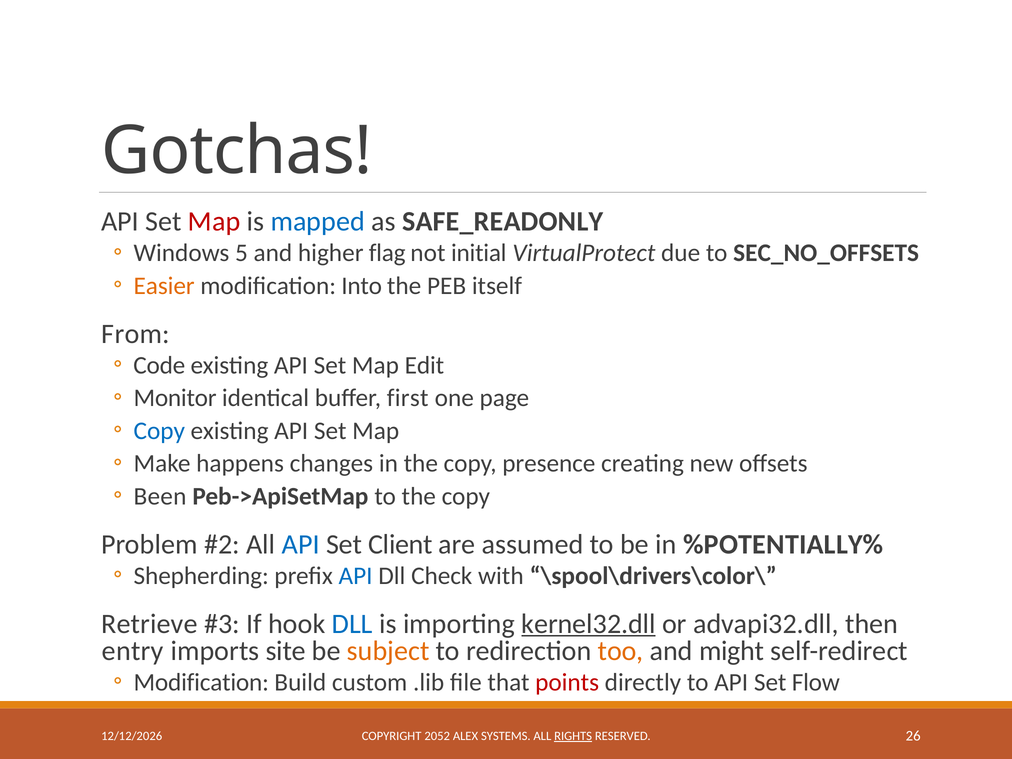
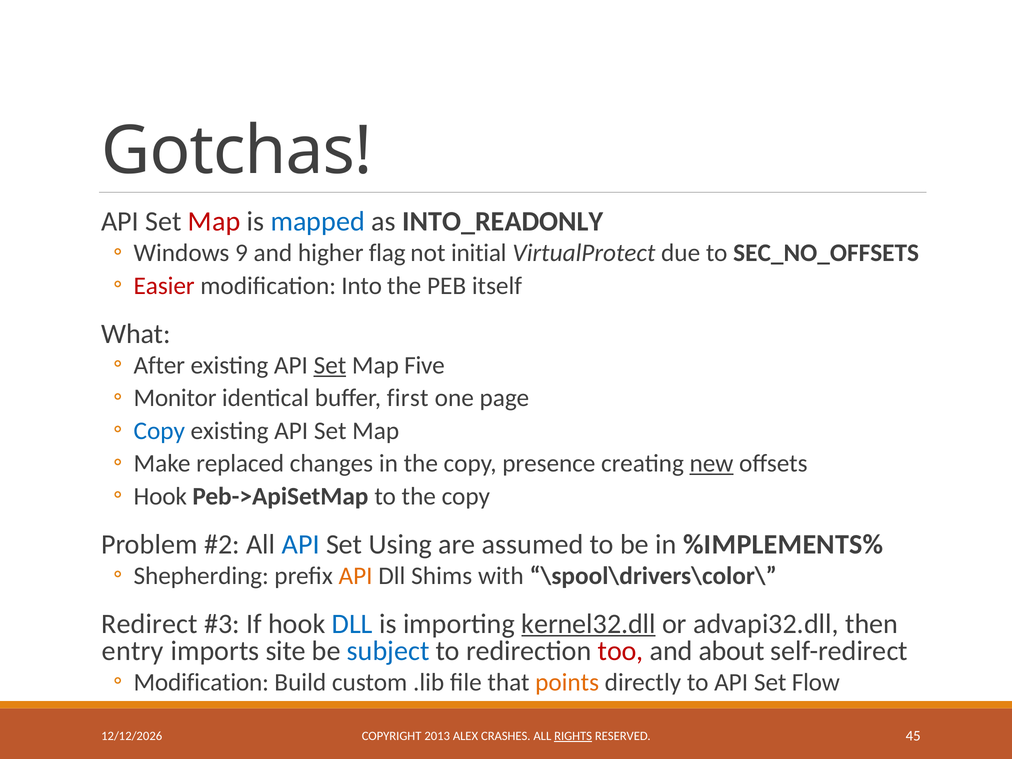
SAFE_READONLY: SAFE_READONLY -> INTO_READONLY (503, 222)
5: 5 -> 9 (241, 253)
Easier colour: orange -> red (164, 286)
From: From -> What (136, 334)
Code: Code -> After (159, 365)
Set underline: none -> present (330, 365)
Edit: Edit -> Five (424, 365)
happens: happens -> replaced (240, 464)
new underline: none -> present (711, 464)
Been: Been -> Hook (160, 496)
Client: Client -> Using (400, 544)
%POTENTIALLY%: %POTENTIALLY% -> %IMPLEMENTS% (783, 544)
API colour: blue -> orange (356, 576)
Check: Check -> Shims (442, 576)
Retrieve: Retrieve -> Redirect (149, 624)
subject colour: orange -> blue (388, 651)
too colour: orange -> red (621, 651)
might: might -> about (732, 651)
points colour: red -> orange (567, 682)
2052: 2052 -> 2013 (437, 736)
SYSTEMS: SYSTEMS -> CRASHES (506, 736)
26: 26 -> 45 (913, 736)
